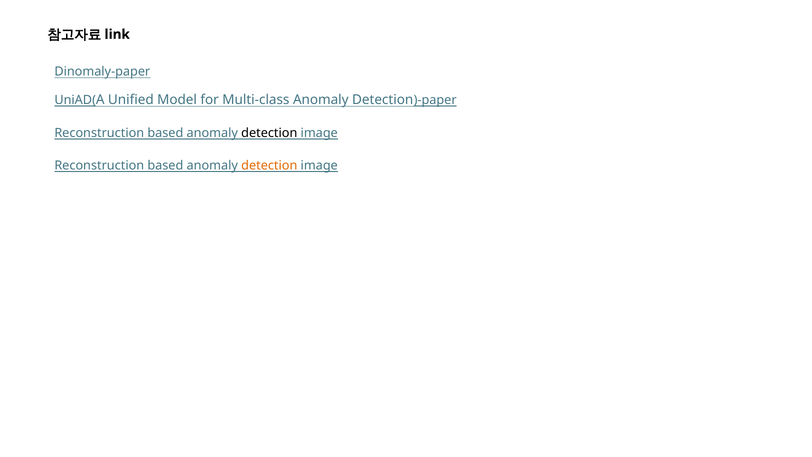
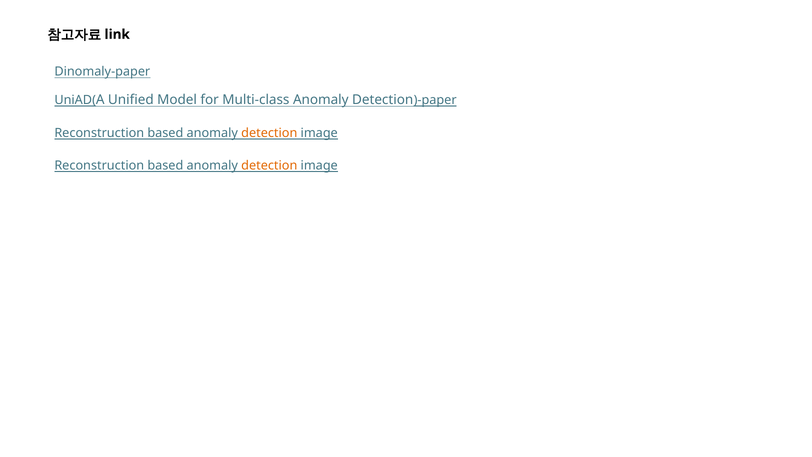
detection colour: black -> orange (269, 133)
